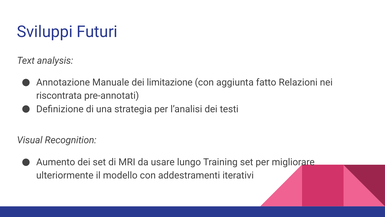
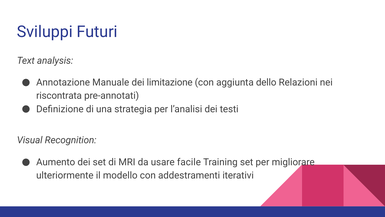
fatto: fatto -> dello (266, 82)
lungo: lungo -> facile (189, 162)
